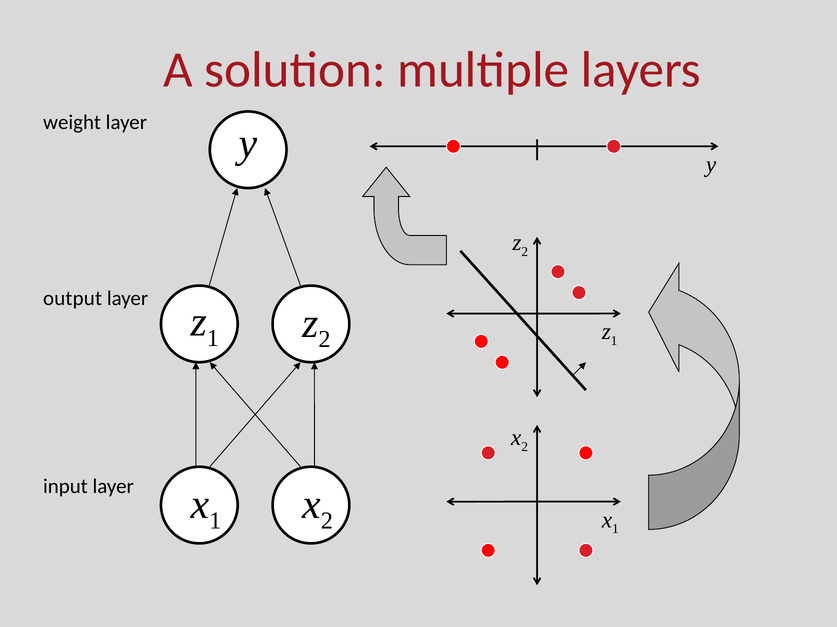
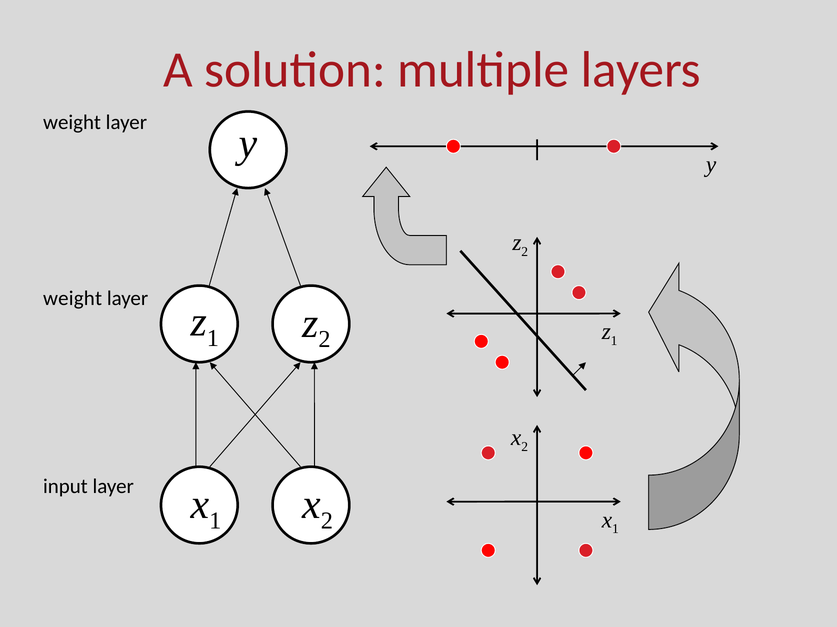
output: output -> weight (73, 299)
